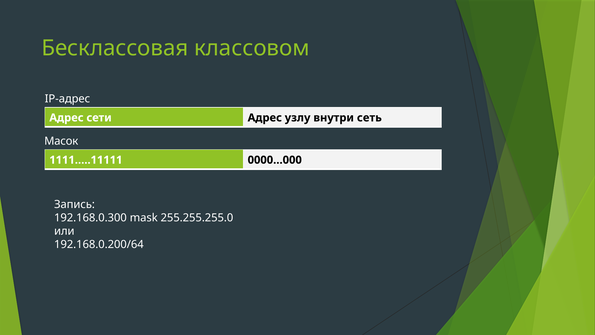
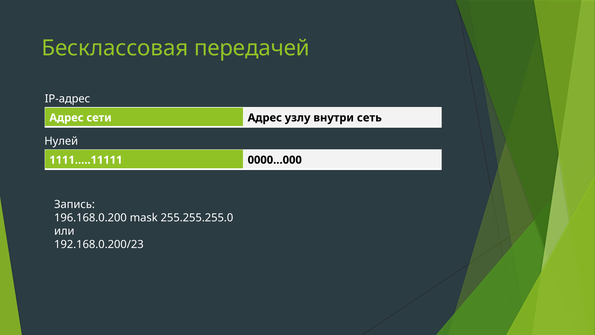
классовом: классовом -> передачей (252, 48)
Масок: Масок -> Нулей (61, 141)
192.168.0.300: 192.168.0.300 -> 196.168.0.200 (90, 218)
192.168.0.200/64: 192.168.0.200/64 -> 192.168.0.200/23 (99, 244)
